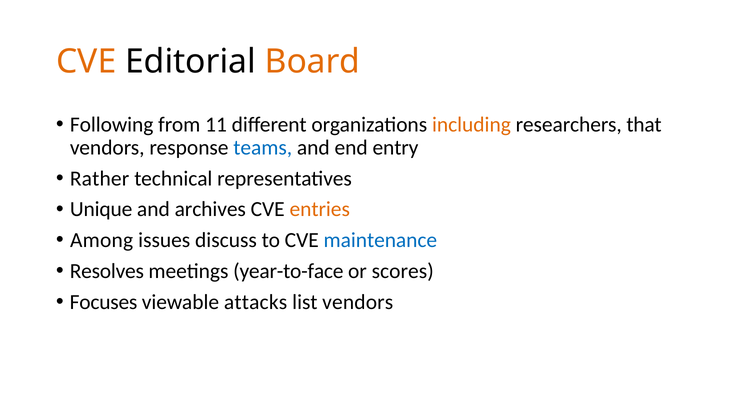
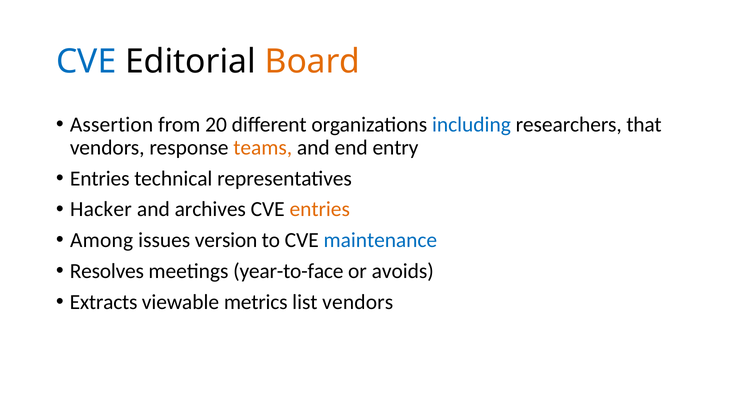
CVE colour: orange -> blue (86, 62)
Following: Following -> Assertion (112, 124)
11: 11 -> 20 (216, 124)
including colour: orange -> blue (471, 124)
teams colour: blue -> orange (263, 148)
Rather: Rather -> Entries (100, 178)
Unique: Unique -> Hacker (101, 209)
discuss: discuss -> version (226, 240)
scores: scores -> avoids (403, 271)
Focuses: Focuses -> Extracts (104, 302)
attacks: attacks -> metrics (256, 302)
